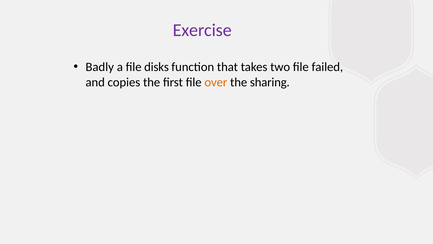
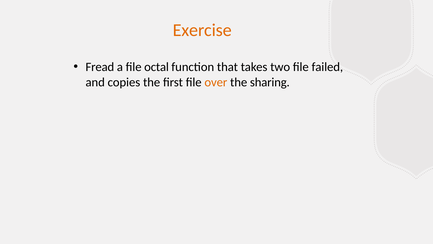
Exercise colour: purple -> orange (202, 30)
Badly: Badly -> Fread (100, 67)
disks: disks -> octal (157, 67)
